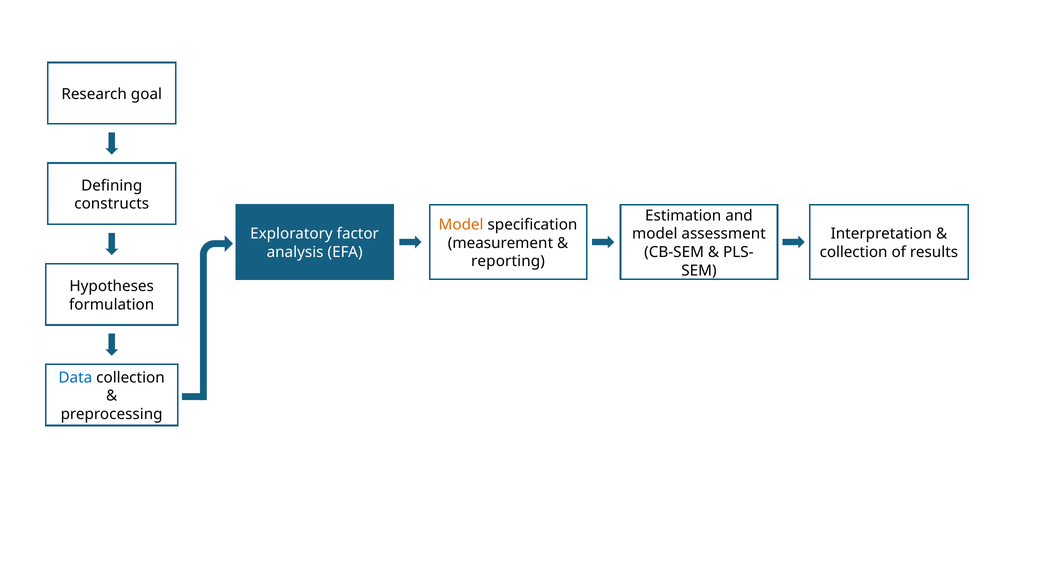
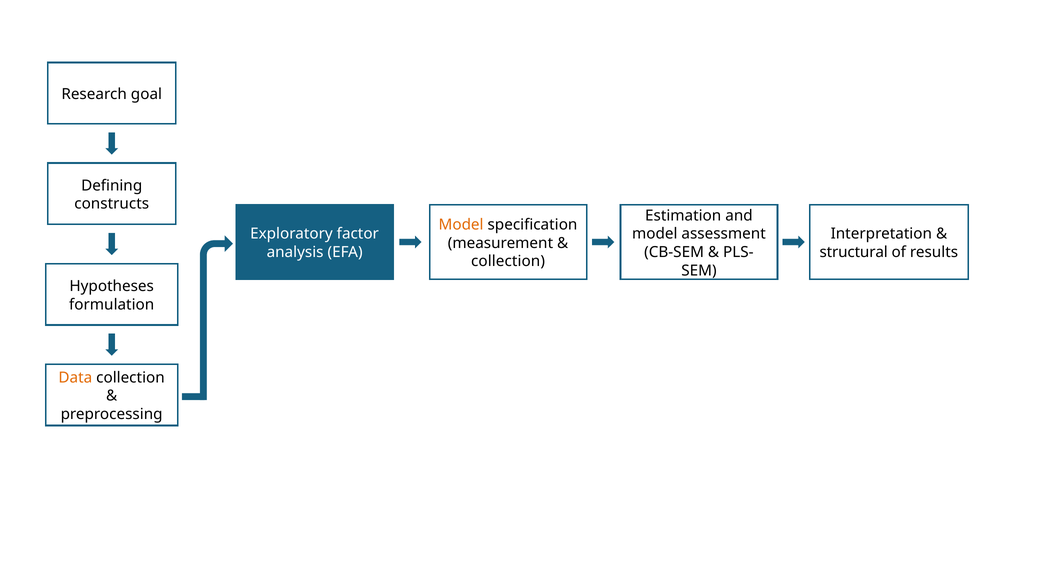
collection: collection -> structural (854, 252)
reporting: reporting -> collection (508, 262)
Data colour: blue -> orange (75, 378)
